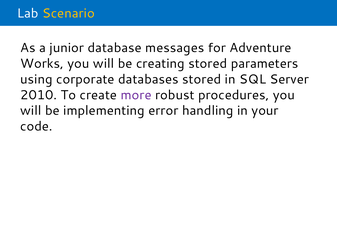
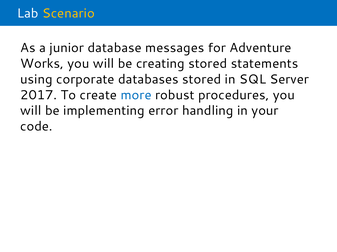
parameters: parameters -> statements (265, 64)
2010: 2010 -> 2017 (39, 95)
more colour: purple -> blue (136, 95)
